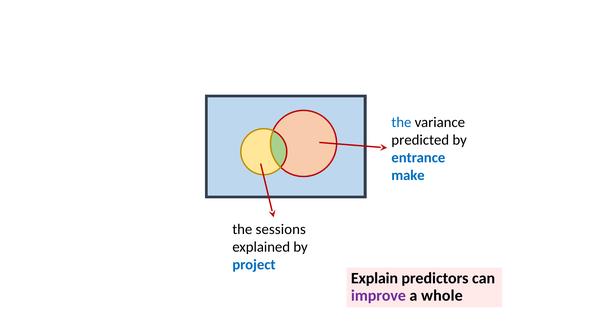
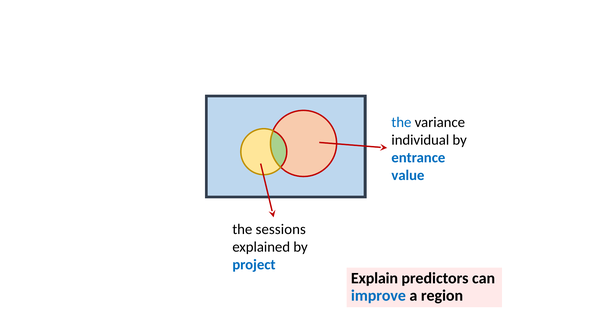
predicted: predicted -> individual (420, 140)
make: make -> value (408, 176)
improve colour: purple -> blue (378, 296)
whole: whole -> region (442, 296)
